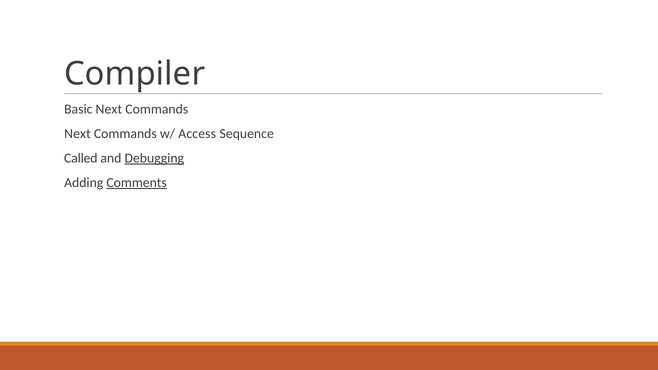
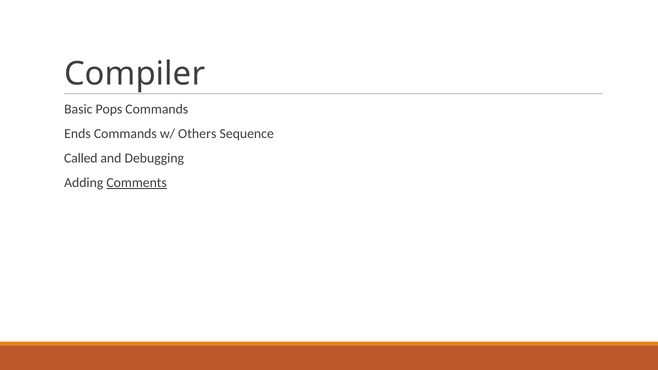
Basic Next: Next -> Pops (109, 109)
Next: Next -> Ends (77, 134)
Access: Access -> Others (197, 134)
Debugging underline: present -> none (154, 158)
